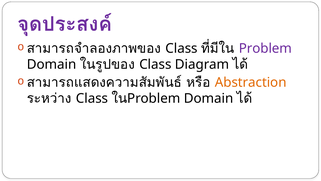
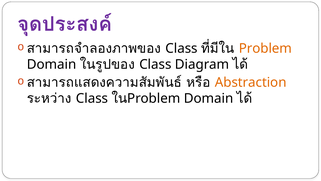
Problem colour: purple -> orange (265, 48)
